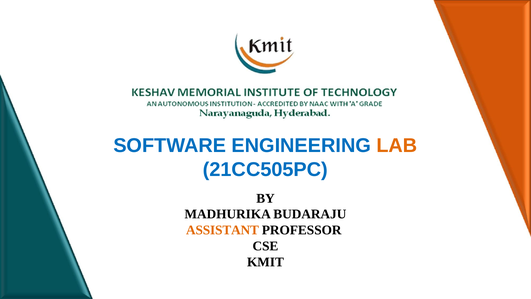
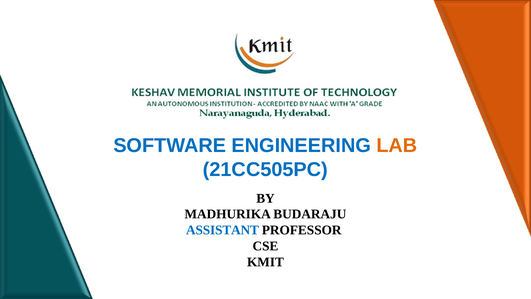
ASSISTANT colour: orange -> blue (222, 230)
